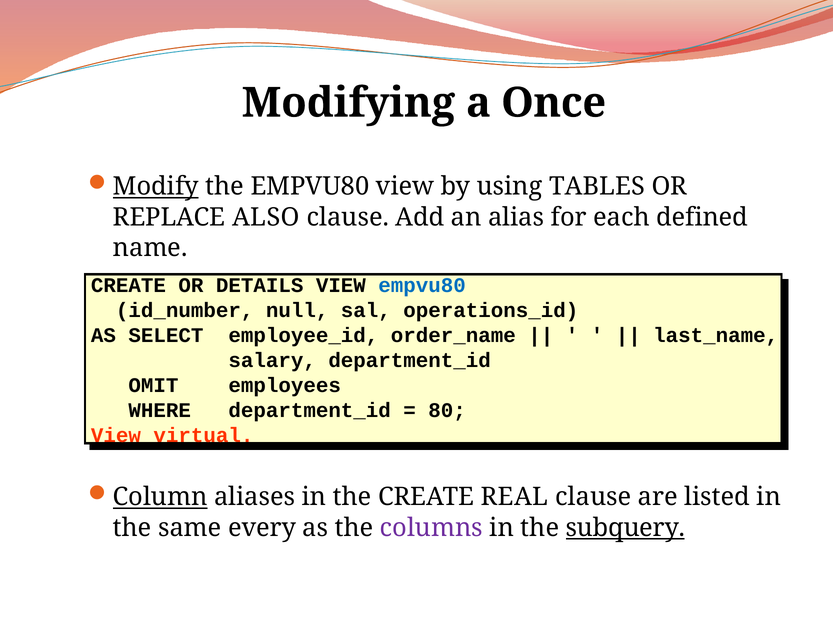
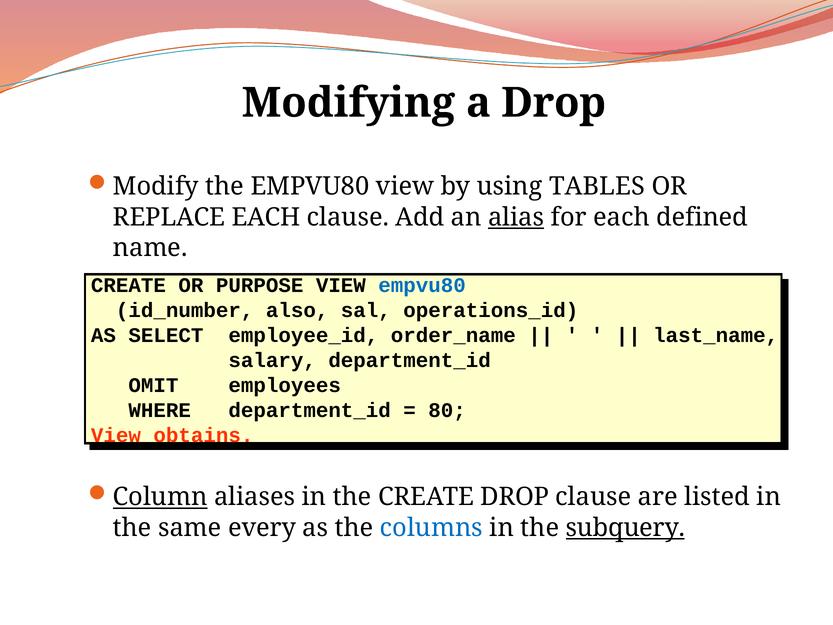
a Once: Once -> Drop (554, 103)
Modify underline: present -> none (156, 187)
REPLACE ALSO: ALSO -> EACH (266, 217)
alias underline: none -> present (516, 217)
DETAILS: DETAILS -> PURPOSE (260, 285)
null: null -> also (297, 310)
virtual: virtual -> obtains (203, 435)
CREATE REAL: REAL -> DROP (515, 497)
columns colour: purple -> blue (431, 527)
